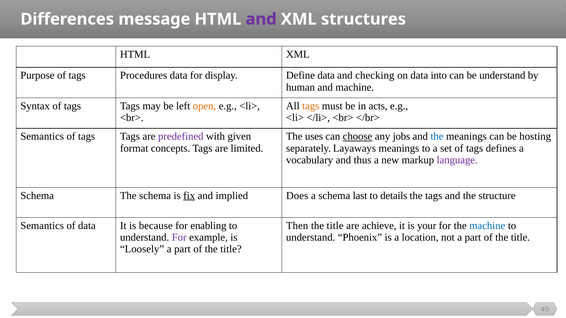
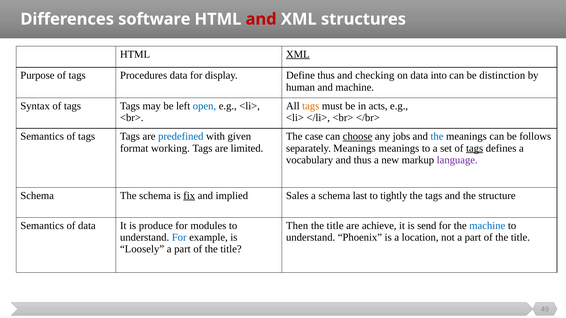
message: message -> software (154, 19)
and colour: purple -> red (261, 19)
XML underline: none -> present (298, 54)
Define data: data -> thus (326, 76)
be understand: understand -> distinction (502, 76)
open colour: orange -> blue (204, 106)
predefined colour: purple -> blue (181, 137)
uses: uses -> case (314, 137)
hosting: hosting -> follows (535, 137)
concepts: concepts -> working (170, 148)
separately Layaways: Layaways -> Meanings (354, 148)
tags underline: none -> present (475, 148)
Does: Does -> Sales (297, 196)
details: details -> tightly (394, 196)
because: because -> produce (156, 226)
enabling: enabling -> modules (208, 226)
your: your -> send (427, 226)
For colour: purple -> blue (179, 238)
